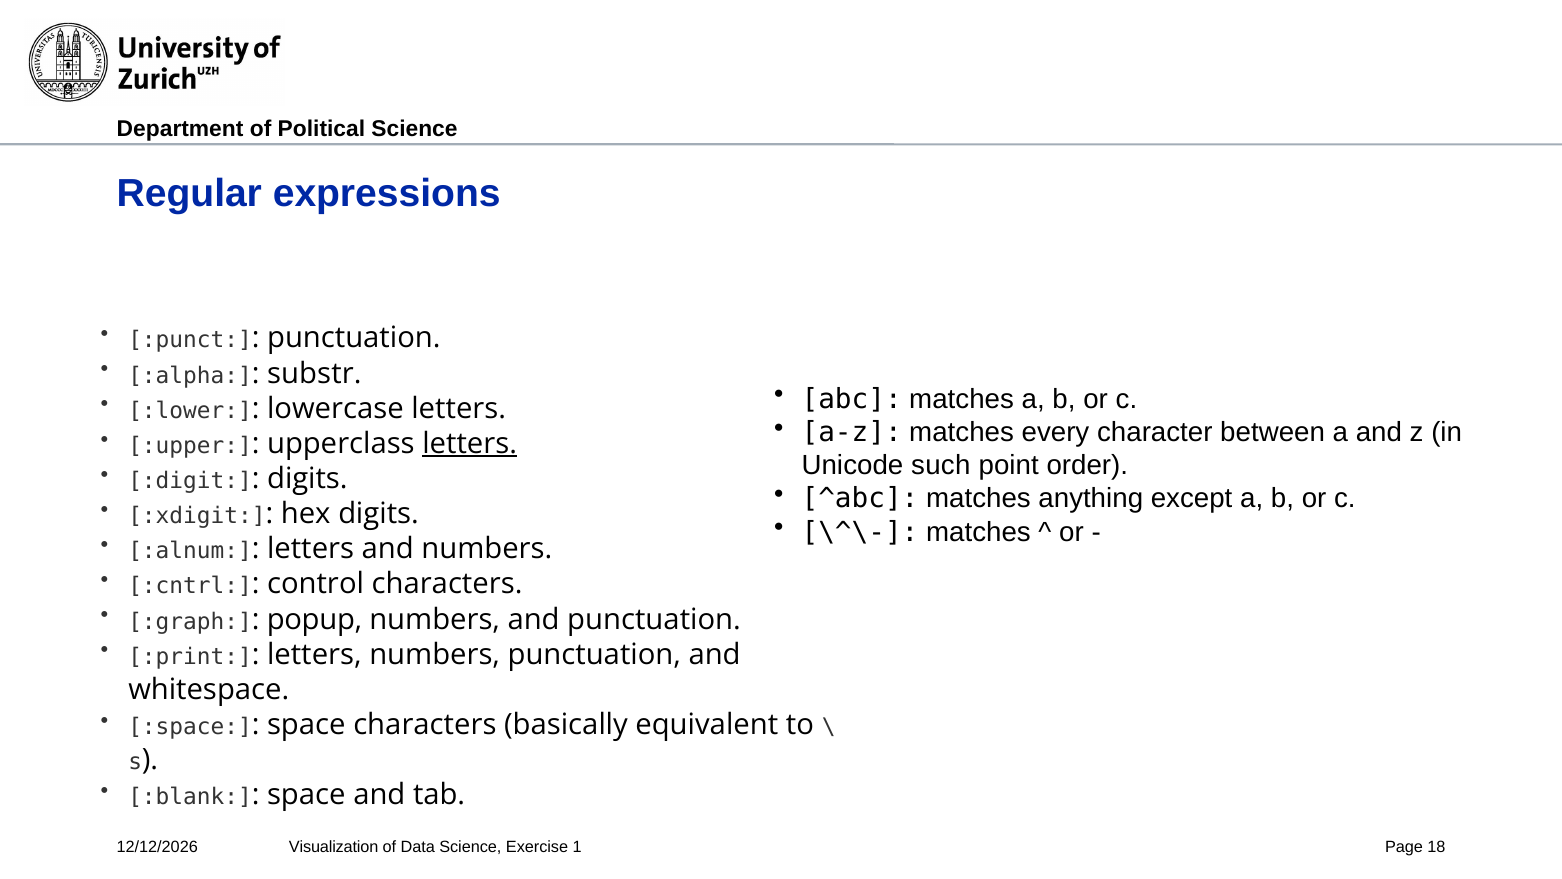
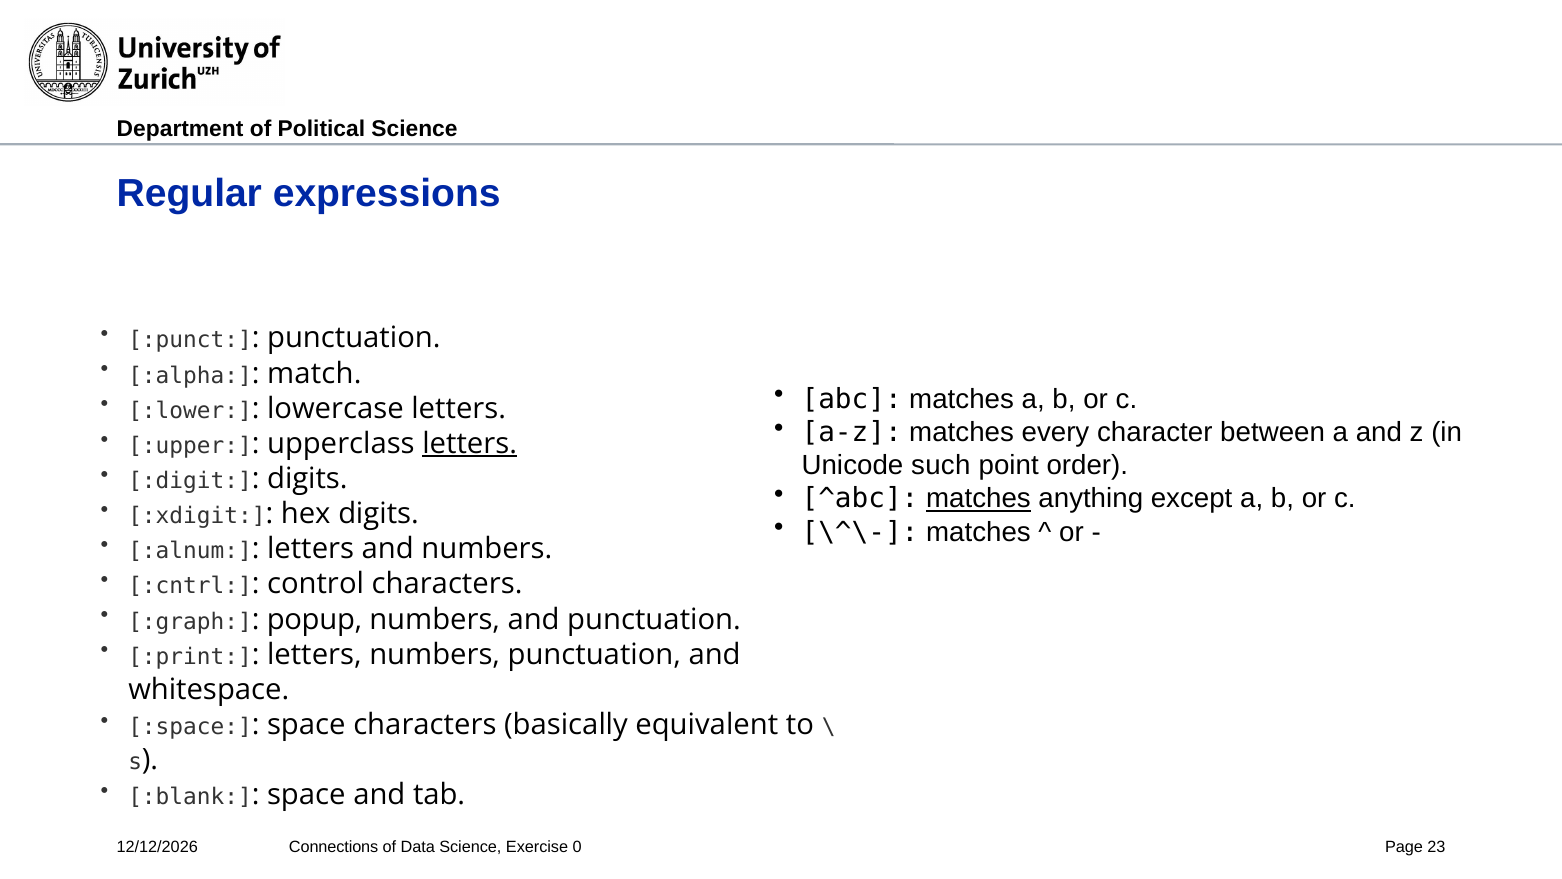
substr: substr -> match (314, 373)
matches underline: none -> present (978, 499)
Visualization: Visualization -> Connections (334, 847)
1: 1 -> 0 (577, 847)
18: 18 -> 23 (1436, 847)
